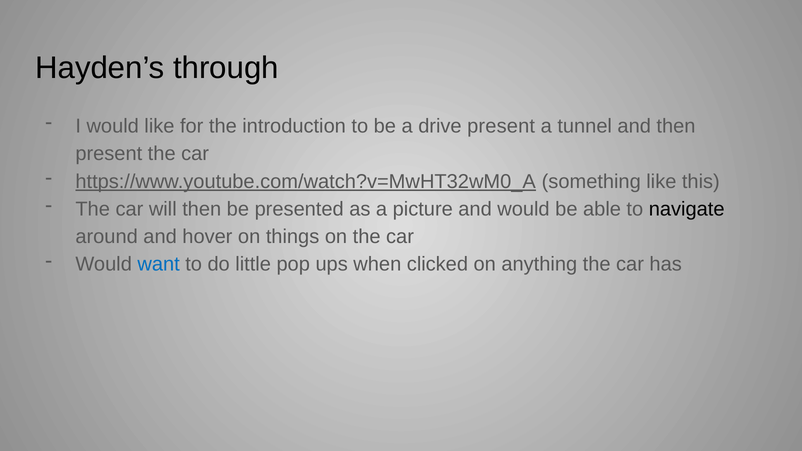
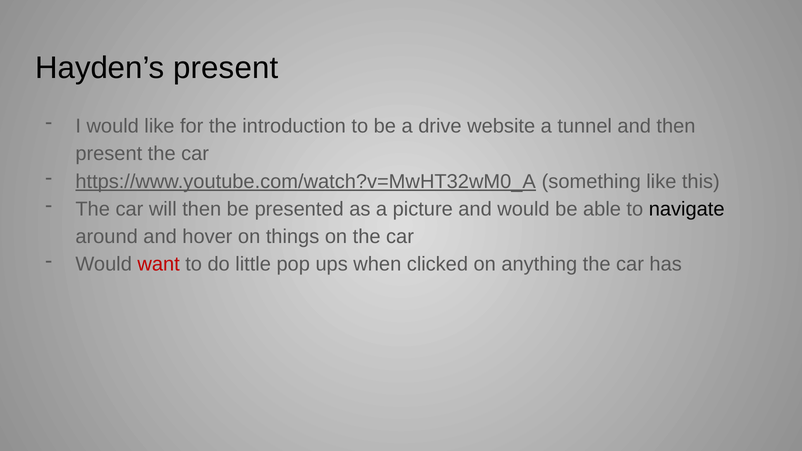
Hayden’s through: through -> present (226, 68)
drive present: present -> website (501, 126)
want colour: blue -> red (159, 264)
